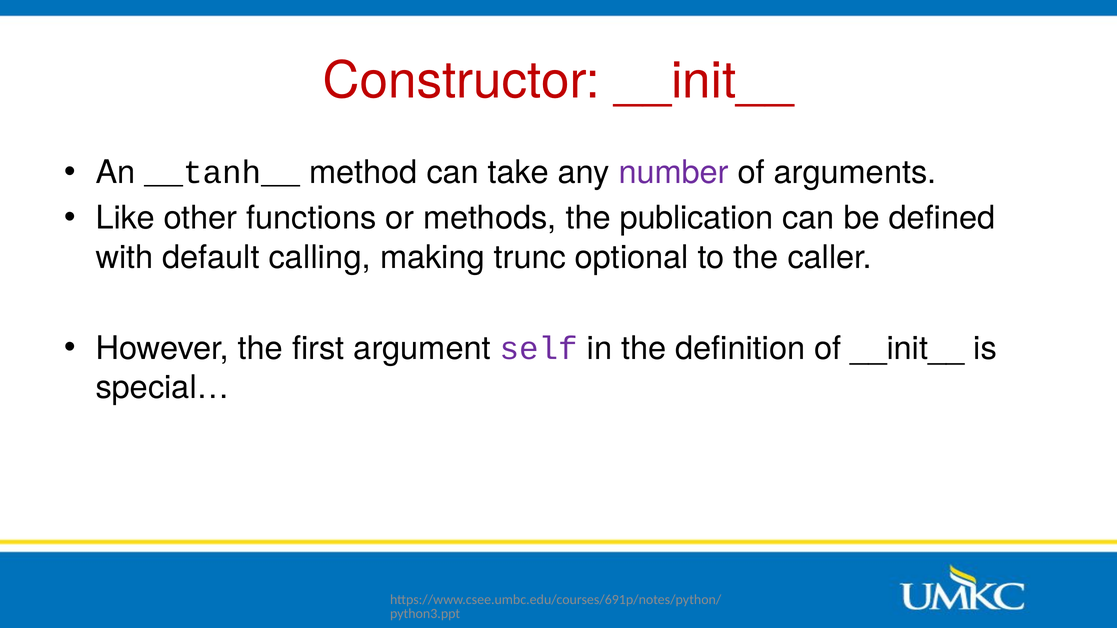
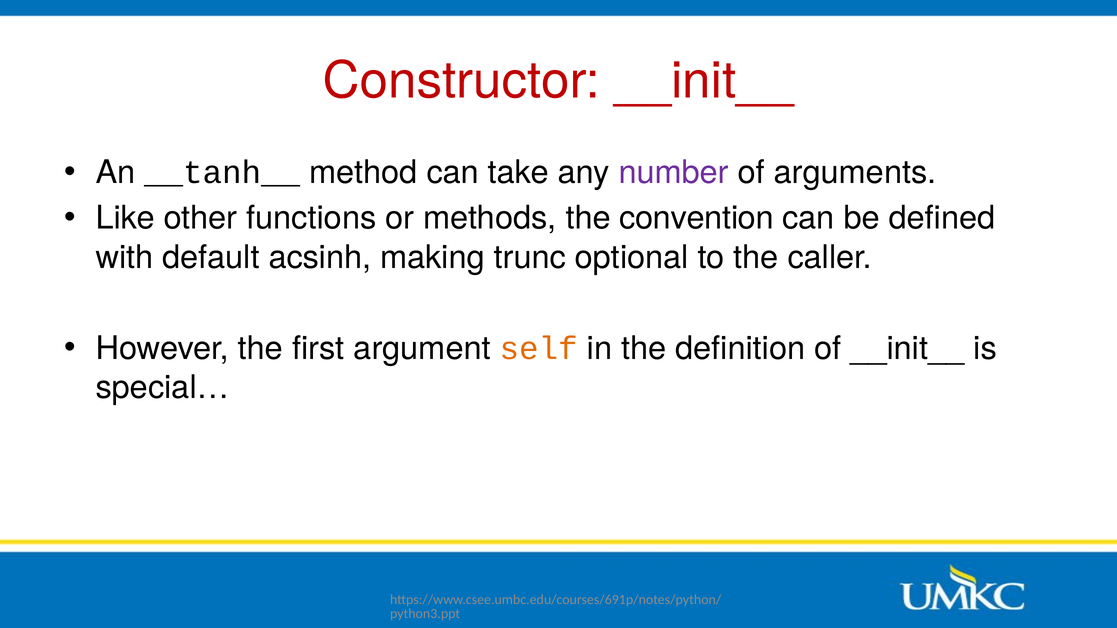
publication: publication -> convention (696, 218)
calling: calling -> acsinh (320, 257)
self colour: purple -> orange (539, 349)
